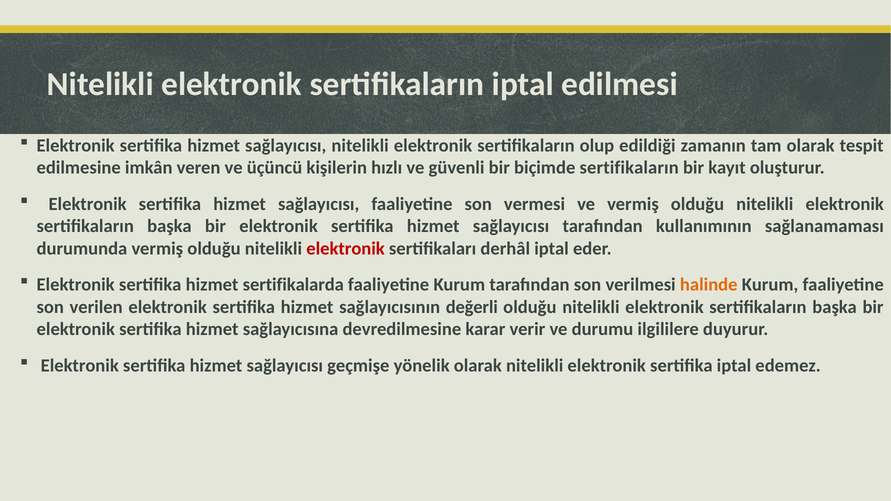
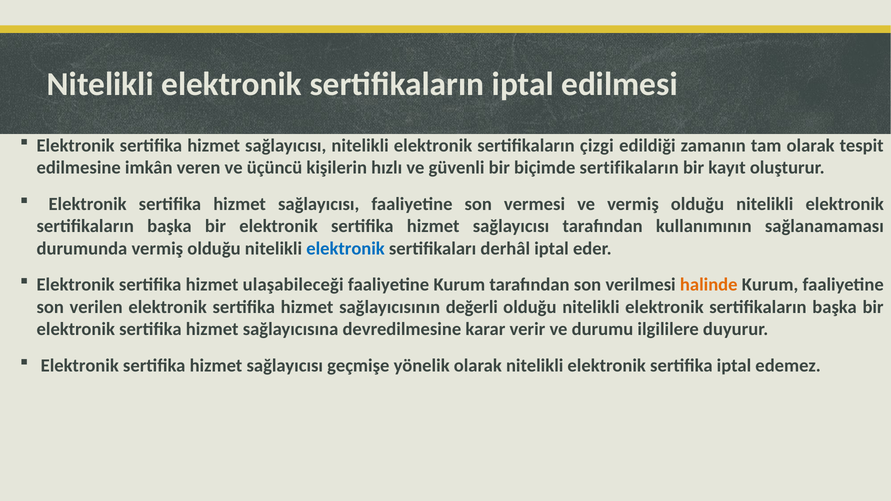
olup: olup -> çizgi (597, 146)
elektronik colour: red -> blue (346, 249)
sertifikalarda: sertifikalarda -> ulaşabileceği (293, 285)
